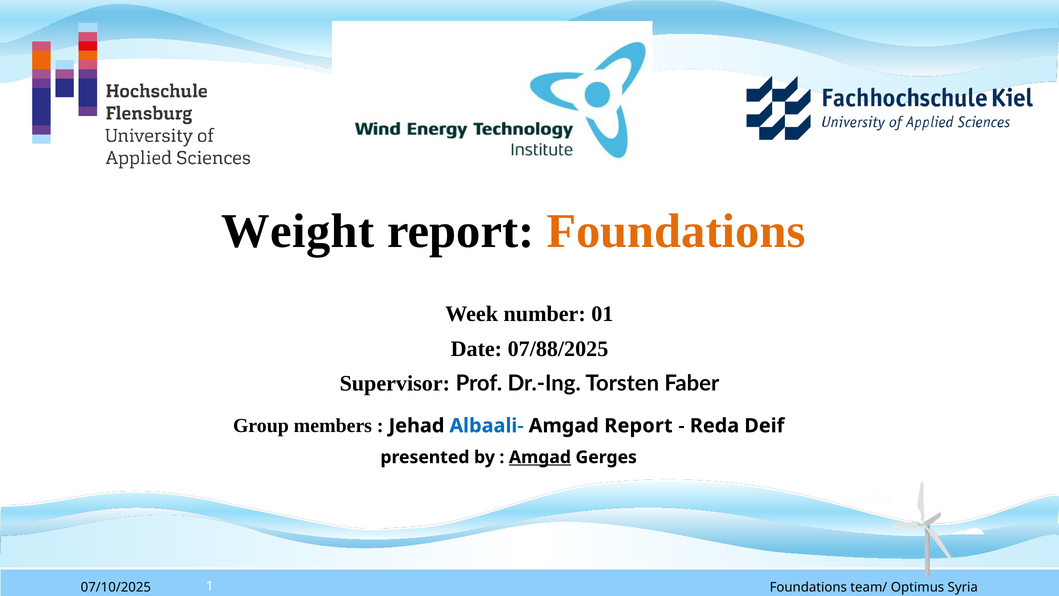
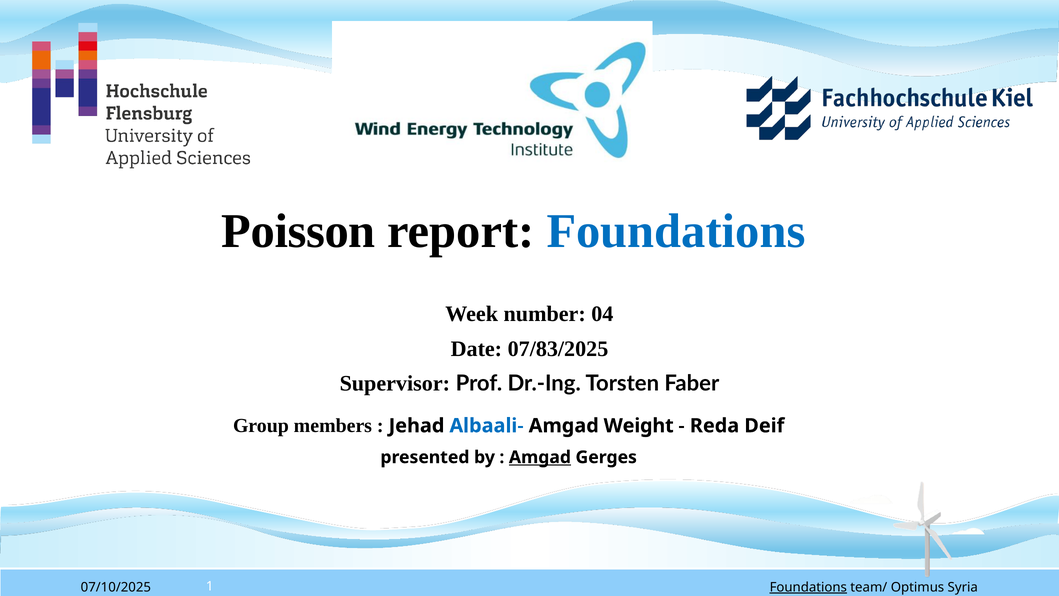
Weight: Weight -> Poisson (298, 231)
Foundations colour: orange -> blue (676, 231)
01: 01 -> 04 (602, 314)
07/88/2025: 07/88/2025 -> 07/83/2025 (558, 349)
Amgad Report: Report -> Weight (639, 426)
Foundations underline: none -> present (808, 587)
